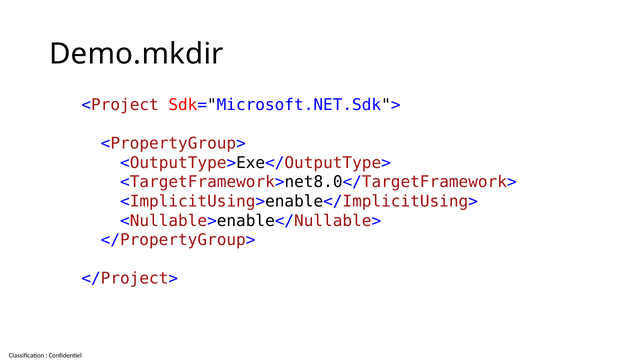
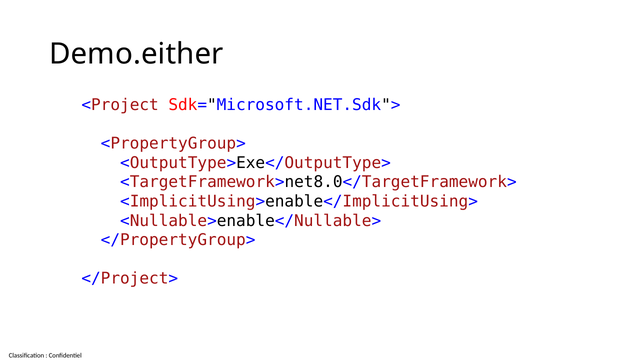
Demo.mkdir: Demo.mkdir -> Demo.either (136, 54)
